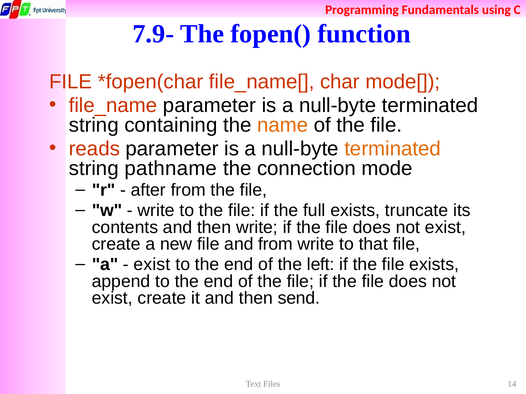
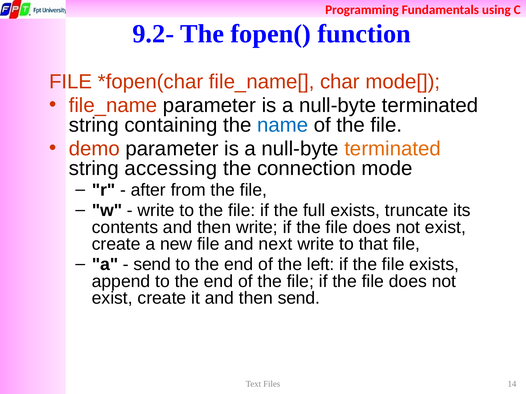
7.9-: 7.9- -> 9.2- (153, 34)
name colour: orange -> blue (283, 125)
reads: reads -> demo (94, 149)
pathname: pathname -> accessing (171, 169)
and from: from -> next (275, 244)
exist: exist -> send (152, 265)
